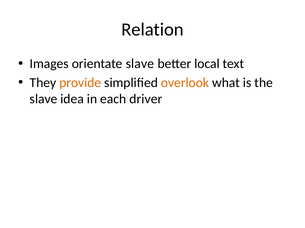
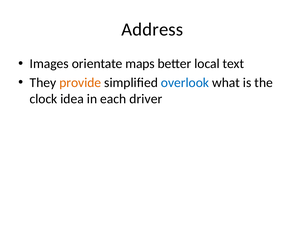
Relation: Relation -> Address (152, 30)
orientate slave: slave -> maps (140, 64)
overlook colour: orange -> blue (185, 83)
slave: slave -> clock (44, 99)
